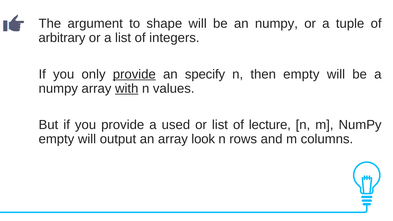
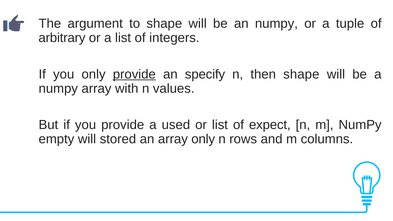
then empty: empty -> shape (301, 74)
with underline: present -> none (127, 88)
lecture: lecture -> expect (270, 125)
output: output -> stored (118, 139)
array look: look -> only (203, 139)
